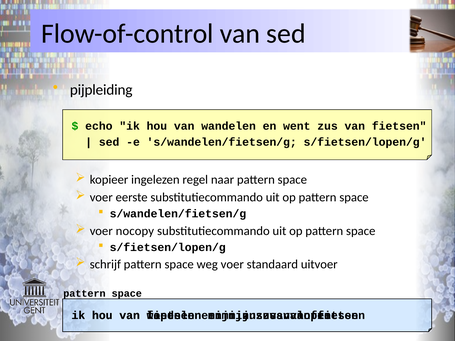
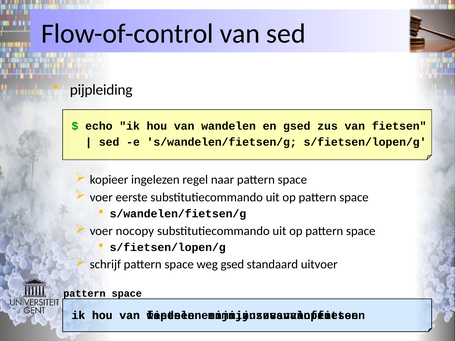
en went: went -> gsed (297, 126)
weg voer: voer -> gsed (232, 265)
